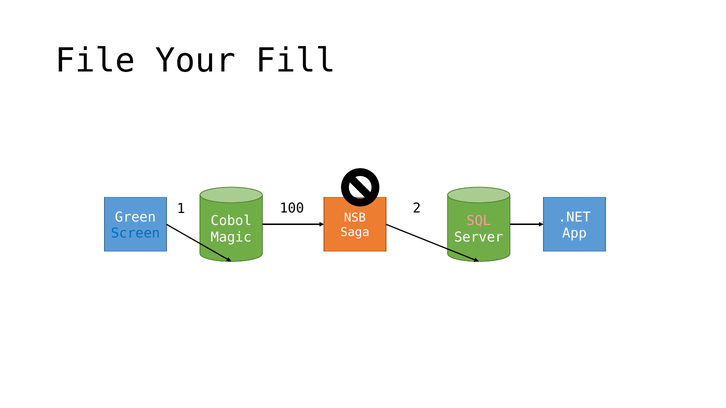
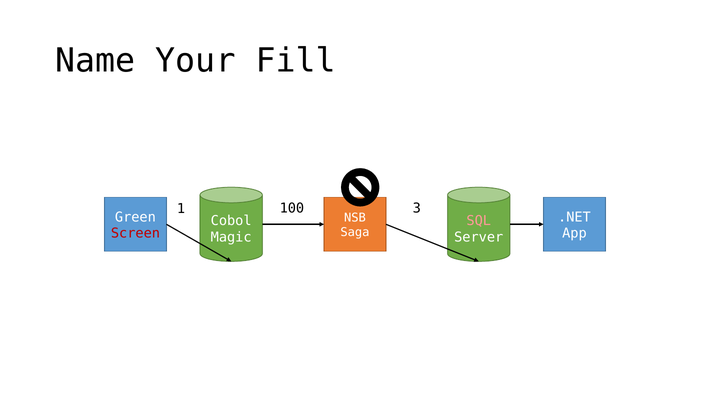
File: File -> Name (95, 61)
2: 2 -> 3 (417, 208)
Screen colour: blue -> red (135, 234)
